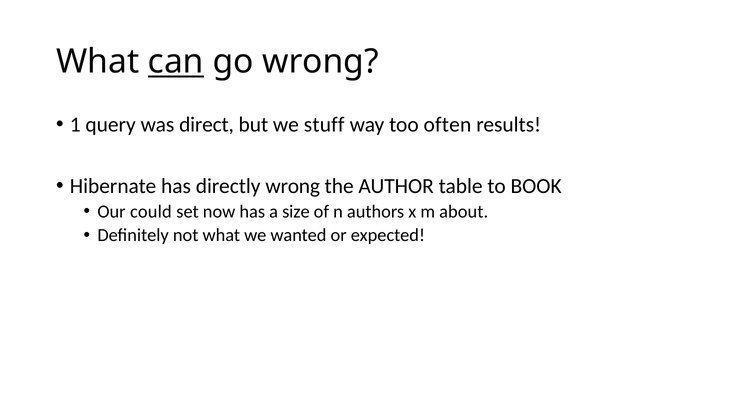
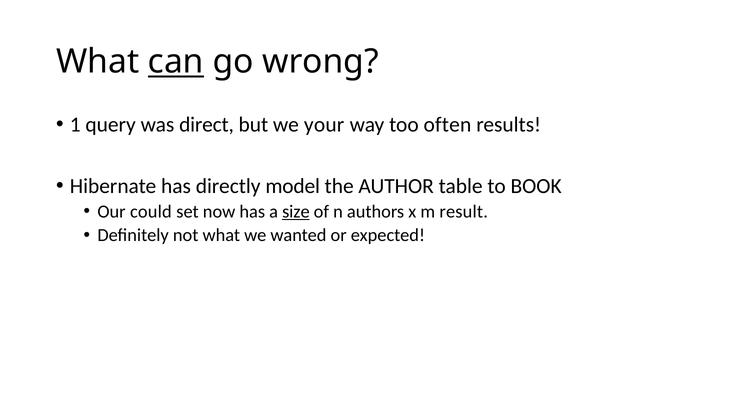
stuff: stuff -> your (324, 124)
directly wrong: wrong -> model (293, 186)
size underline: none -> present (296, 211)
about: about -> result (464, 211)
